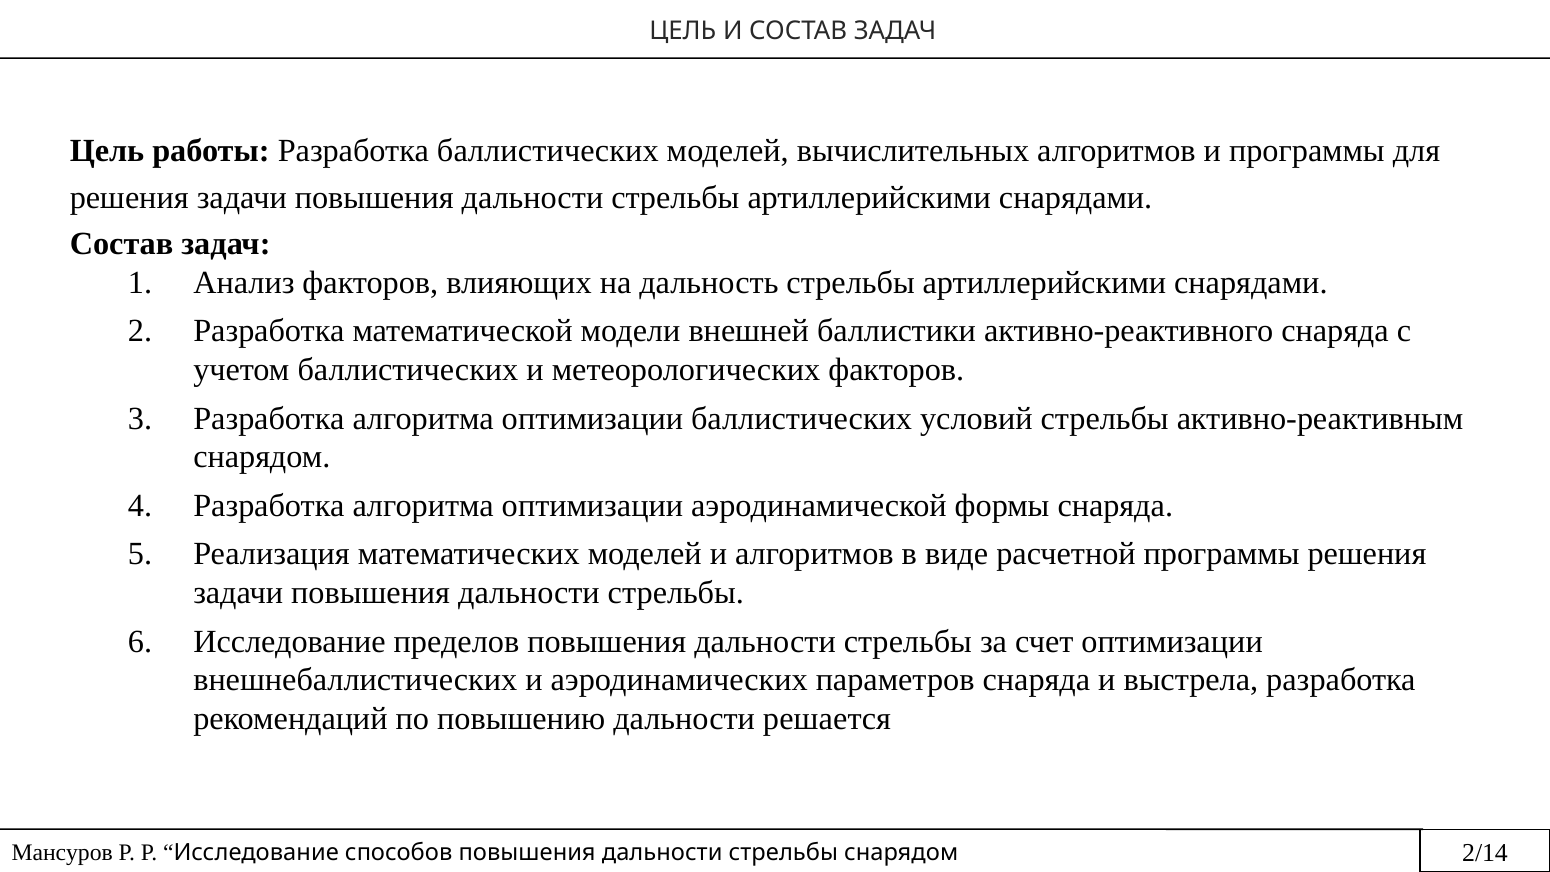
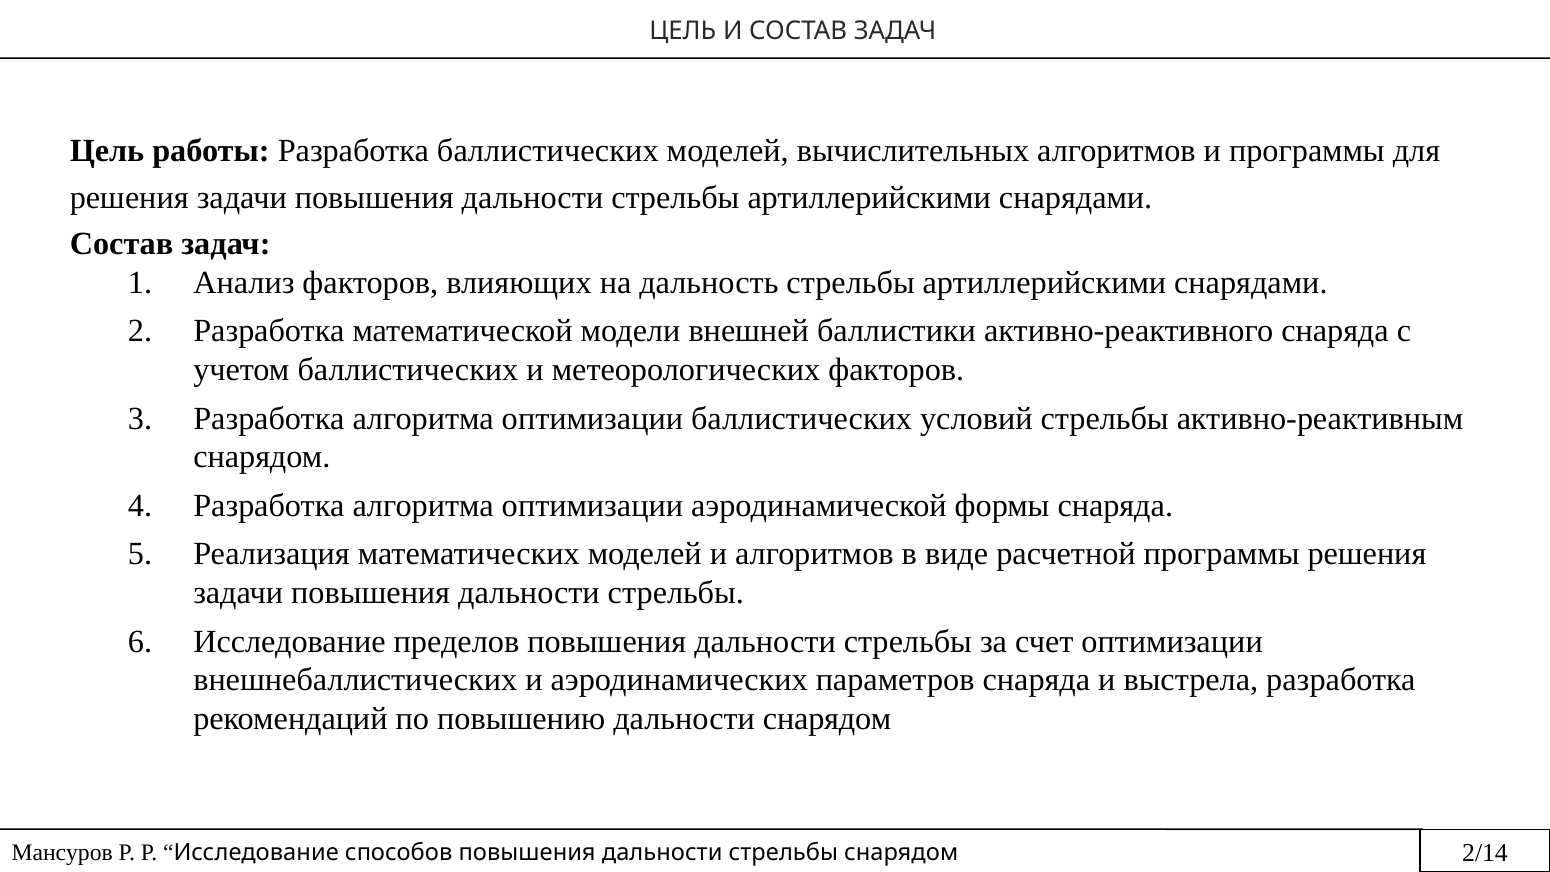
дальности решается: решается -> снарядом (827, 719)
